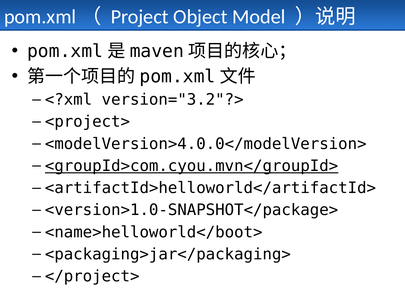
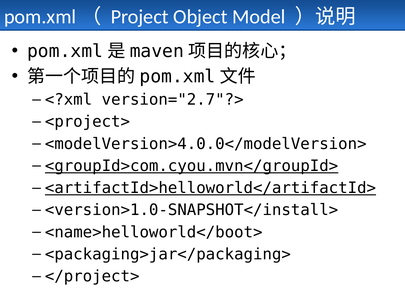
version="3.2"?>: version="3.2"?> -> version="2.7"?> (173, 100)
<artifactId>helloworld</artifactId> underline: none -> present (210, 188)
<version>1.0-SNAPSHOT</package>: <version>1.0-SNAPSHOT</package> -> <version>1.0-SNAPSHOT</install> (192, 210)
